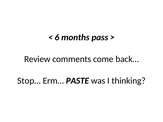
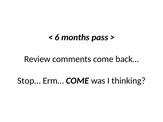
Erm… PASTE: PASTE -> COME (77, 81)
